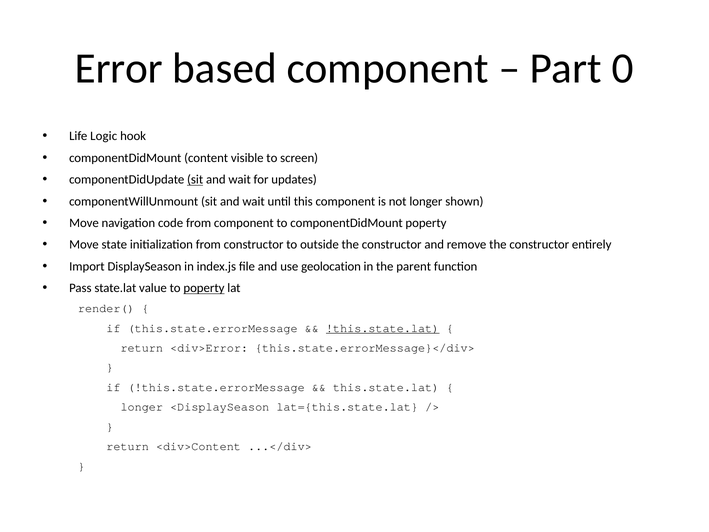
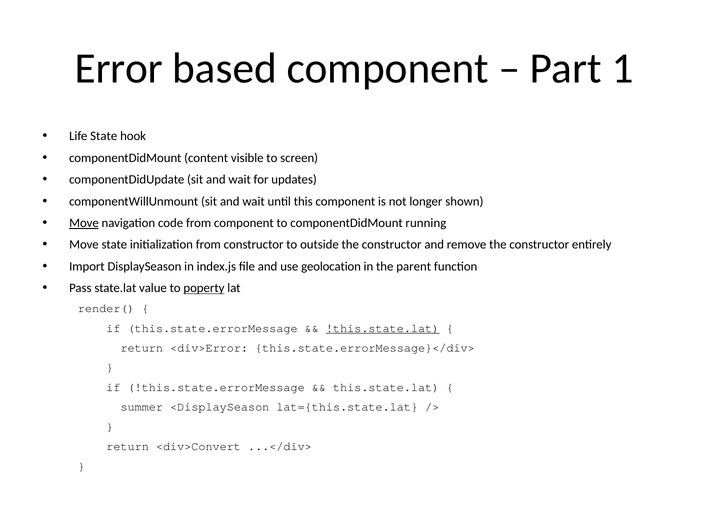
0: 0 -> 1 (623, 69)
Life Logic: Logic -> State (104, 136)
sit underline: present -> none (195, 180)
Move underline: none -> present (84, 223)
componentDidMount poperty: poperty -> running (426, 223)
longer: longer -> summer (142, 407)
<div>Content: <div>Content -> <div>Convert (198, 446)
